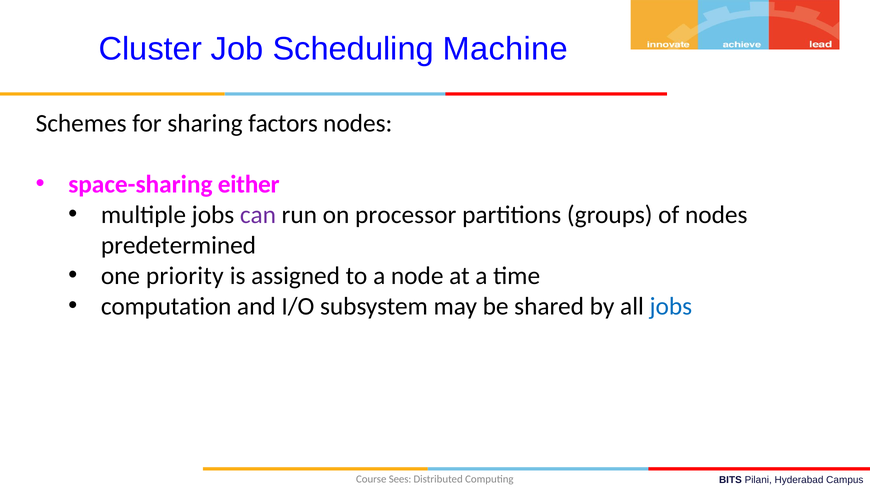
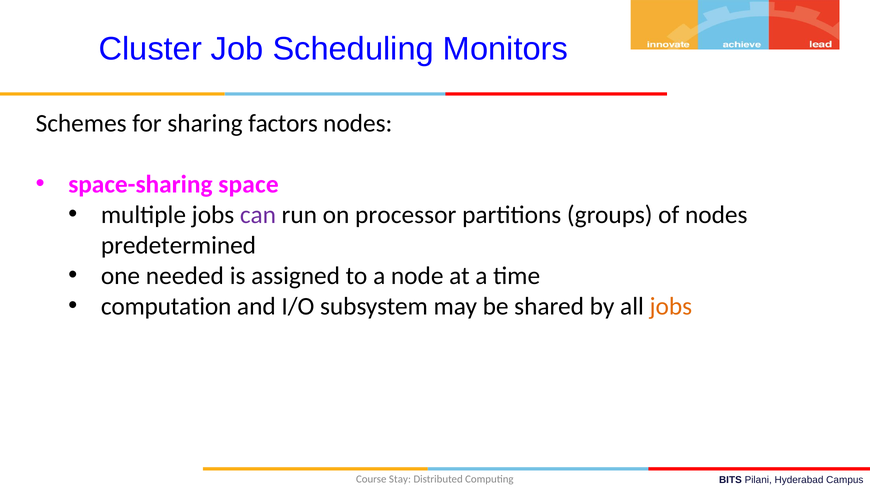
Machine: Machine -> Monitors (505, 49)
either: either -> space (248, 185)
priority: priority -> needed (185, 276)
jobs colour: blue -> orange (671, 306)
Sees: Sees -> Stay (400, 480)
